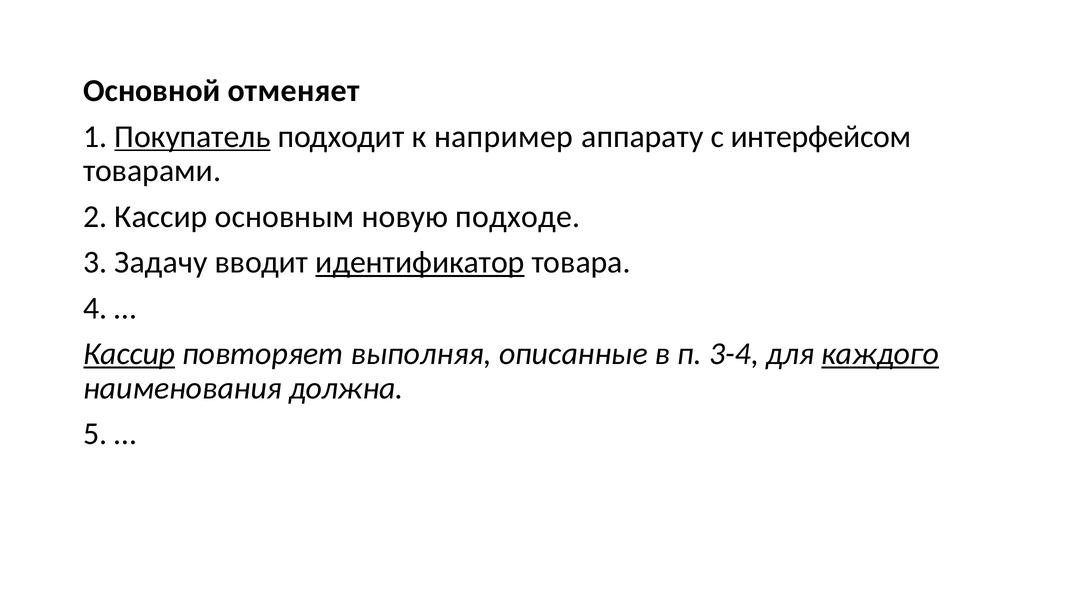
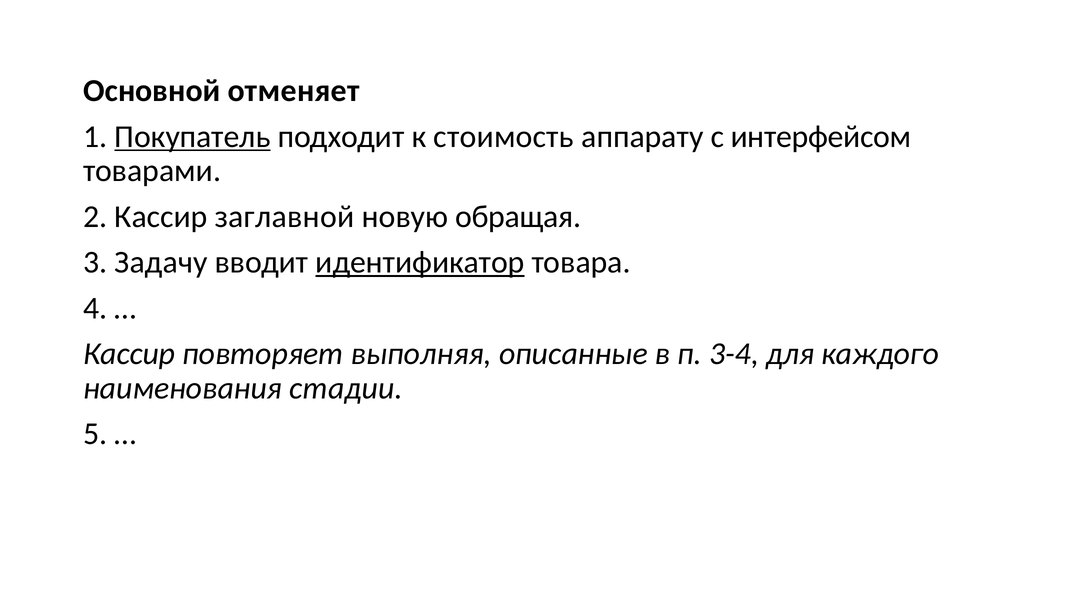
например: например -> стоимость (504, 137)
основным: основным -> заглавной (284, 217)
подходе: подходе -> обращая (518, 217)
Кассир underline: present -> none (129, 354)
каждого underline: present -> none (880, 354)
должна: должна -> стадии (346, 388)
